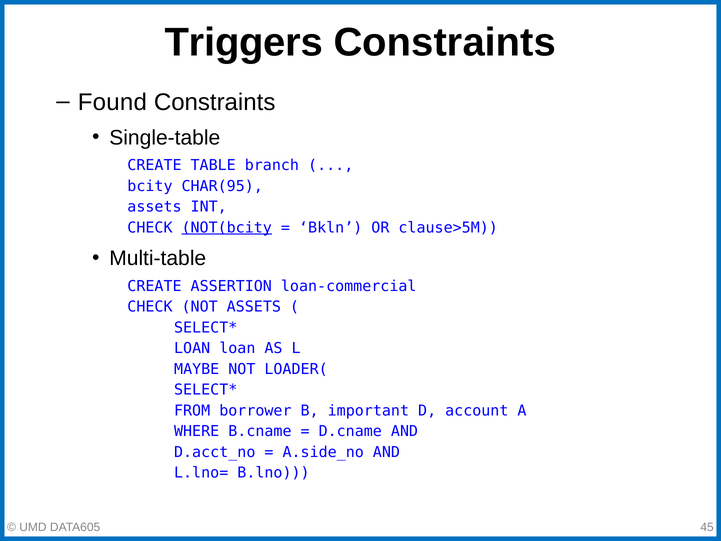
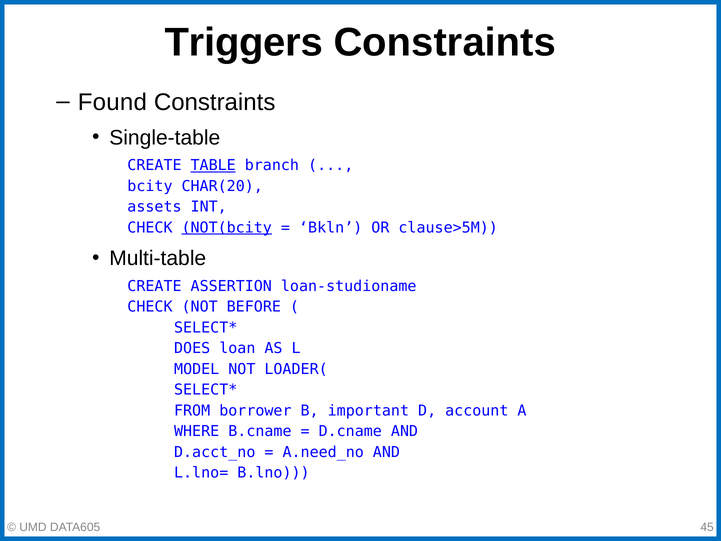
TABLE underline: none -> present (213, 165)
CHAR(95: CHAR(95 -> CHAR(20 (222, 186)
loan-commercial: loan-commercial -> loan-studioname (349, 286)
NOT ASSETS: ASSETS -> BEFORE (254, 307)
LOAN: LOAN -> DOES (192, 348)
MAYBE: MAYBE -> MODEL (197, 369)
A.side_no: A.side_no -> A.need_no (323, 452)
